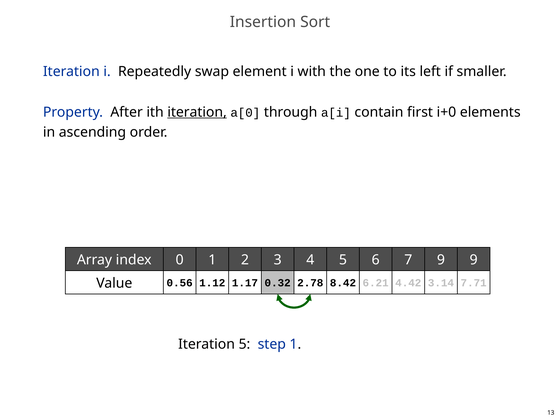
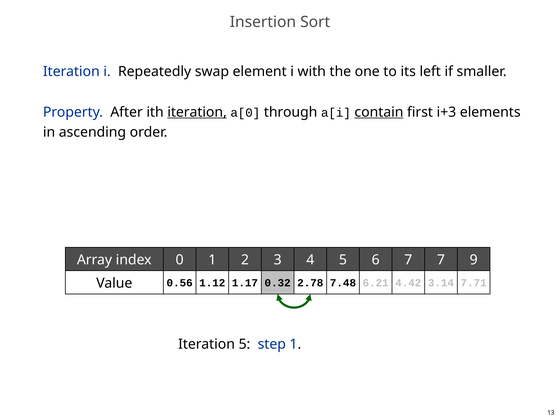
contain underline: none -> present (379, 112)
i+0: i+0 -> i+3 (446, 112)
1 9: 9 -> 7 (441, 260)
8.42: 8.42 -> 7.48 (343, 283)
